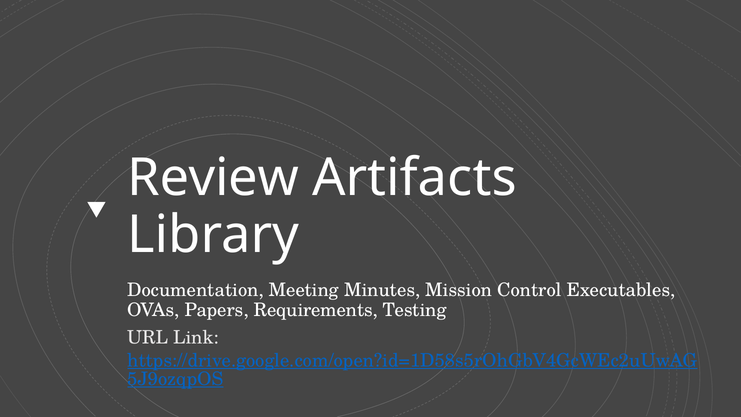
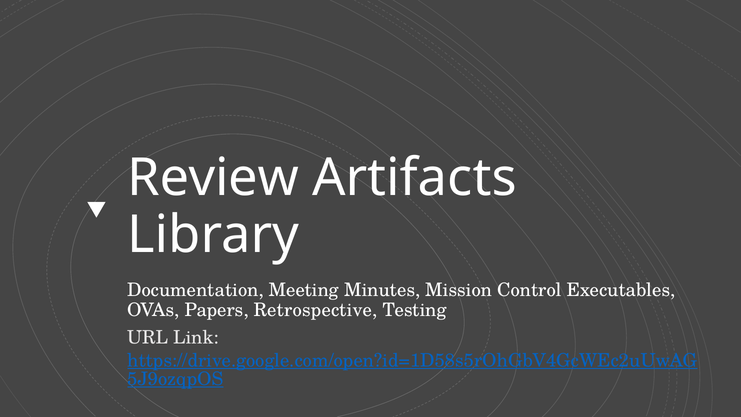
Requirements: Requirements -> Retrospective (316, 310)
